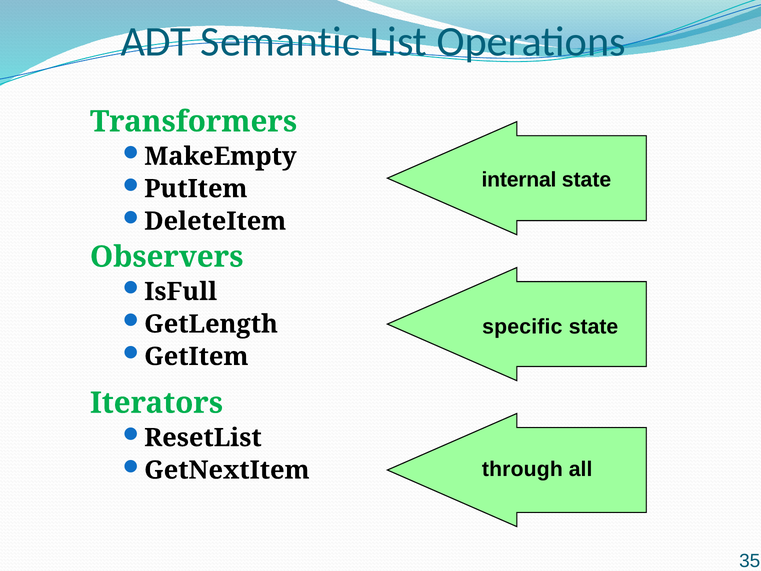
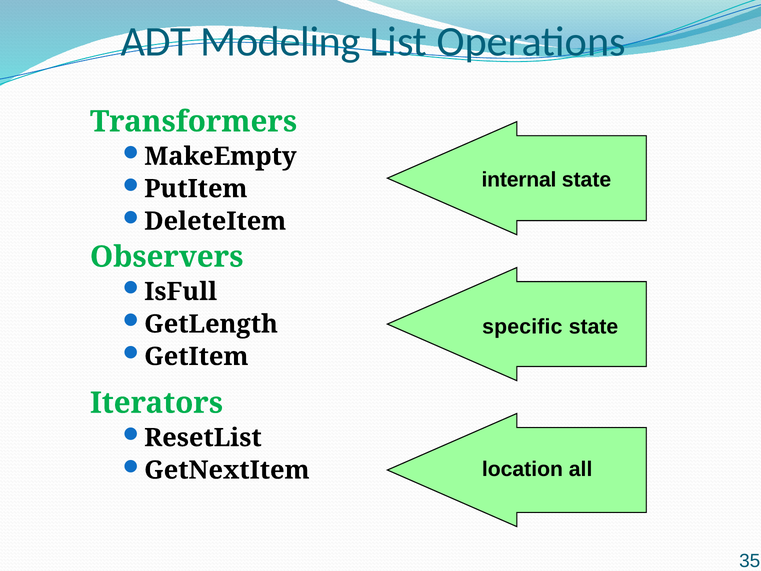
Semantic: Semantic -> Modeling (280, 42)
through: through -> location (522, 469)
